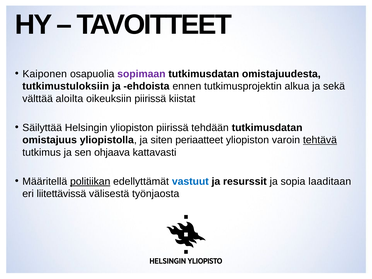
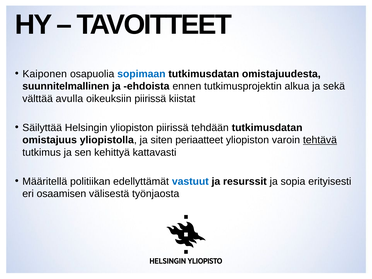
sopimaan colour: purple -> blue (141, 74)
tutkimustuloksiin: tutkimustuloksiin -> suunnitelmallinen (66, 86)
aloilta: aloilta -> avulla (69, 99)
ohjaava: ohjaava -> kehittyä (112, 152)
politiikan underline: present -> none (90, 181)
laaditaan: laaditaan -> erityisesti (330, 181)
liitettävissä: liitettävissä -> osaamisen (61, 194)
